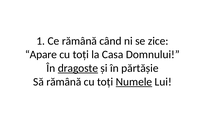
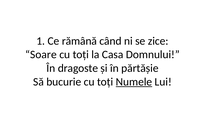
Apare: Apare -> Soare (41, 55)
dragoste underline: present -> none (78, 68)
Să rămână: rămână -> bucurie (64, 82)
